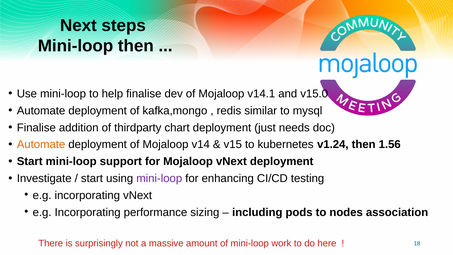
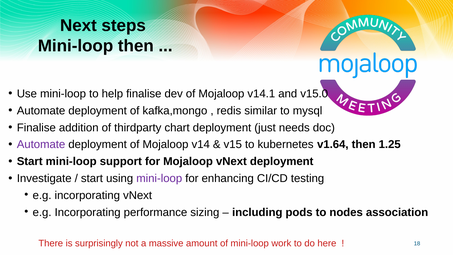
Automate colour: orange -> purple (41, 144)
v1.24: v1.24 -> v1.64 (333, 144)
1.56: 1.56 -> 1.25 (390, 144)
